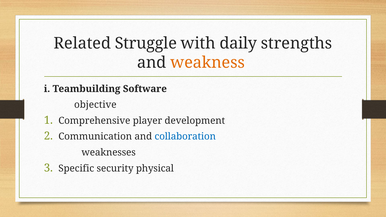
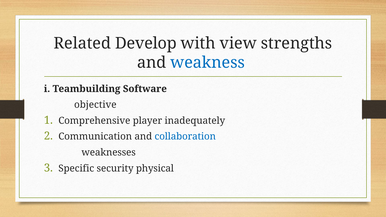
Struggle: Struggle -> Develop (146, 43)
daily: daily -> view (238, 43)
weakness colour: orange -> blue (208, 63)
development: development -> inadequately (195, 121)
